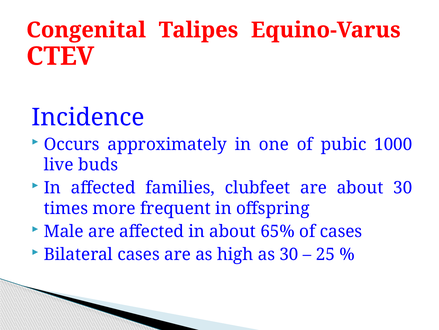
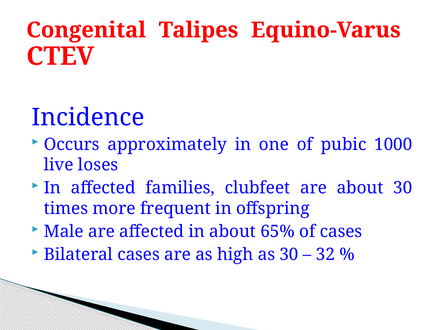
buds: buds -> loses (98, 165)
25: 25 -> 32 (325, 254)
